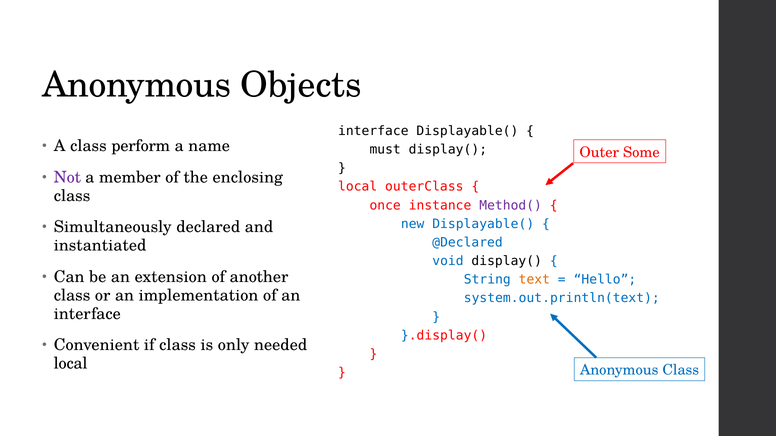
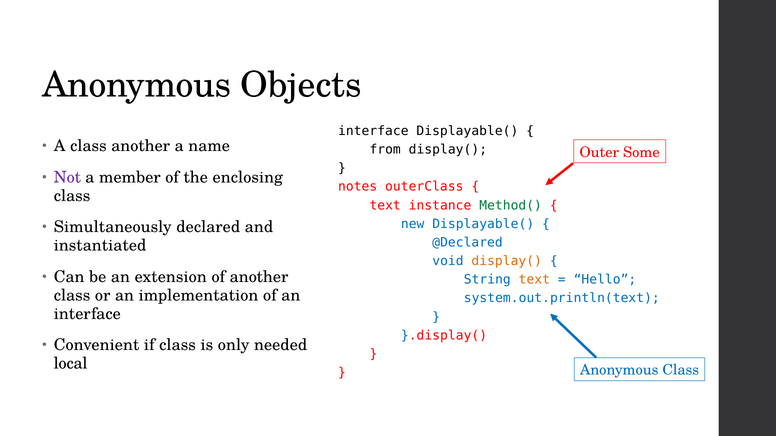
class perform: perform -> another (141, 146)
must: must -> from (385, 150)
local: local -> notes (358, 187)
once: once -> text (385, 205)
Method( colour: purple -> green (511, 205)
display( colour: black -> orange (507, 261)
